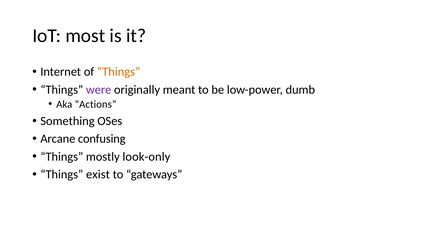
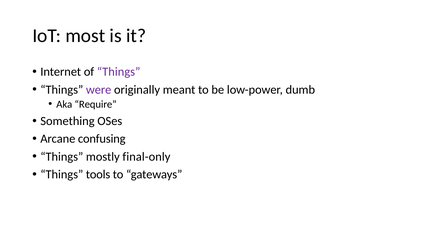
Things colour: orange -> purple (119, 72)
Actions: Actions -> Require (96, 104)
look-only: look-only -> final-only (146, 157)
exist: exist -> tools (98, 174)
